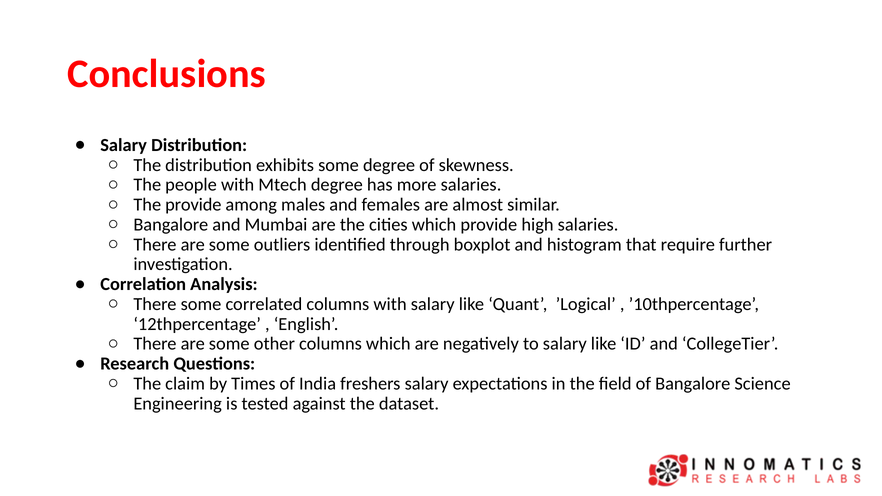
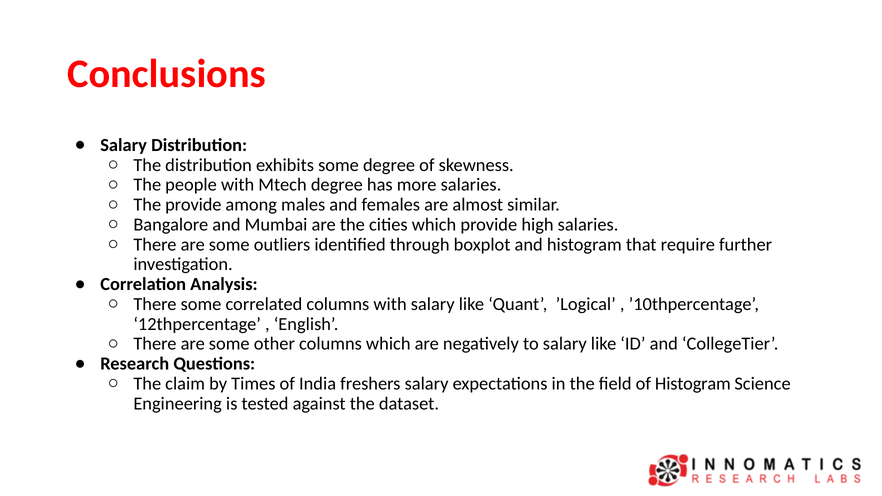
of Bangalore: Bangalore -> Histogram (693, 384)
